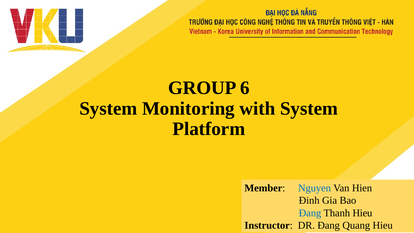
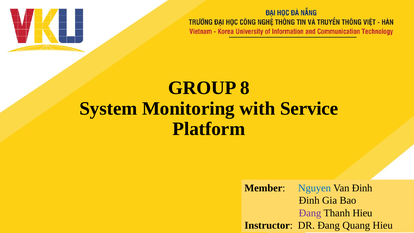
6: 6 -> 8 (245, 88)
with System: System -> Service (309, 108)
Van Hien: Hien -> Đinh (362, 188)
Đang colour: blue -> purple (310, 213)
